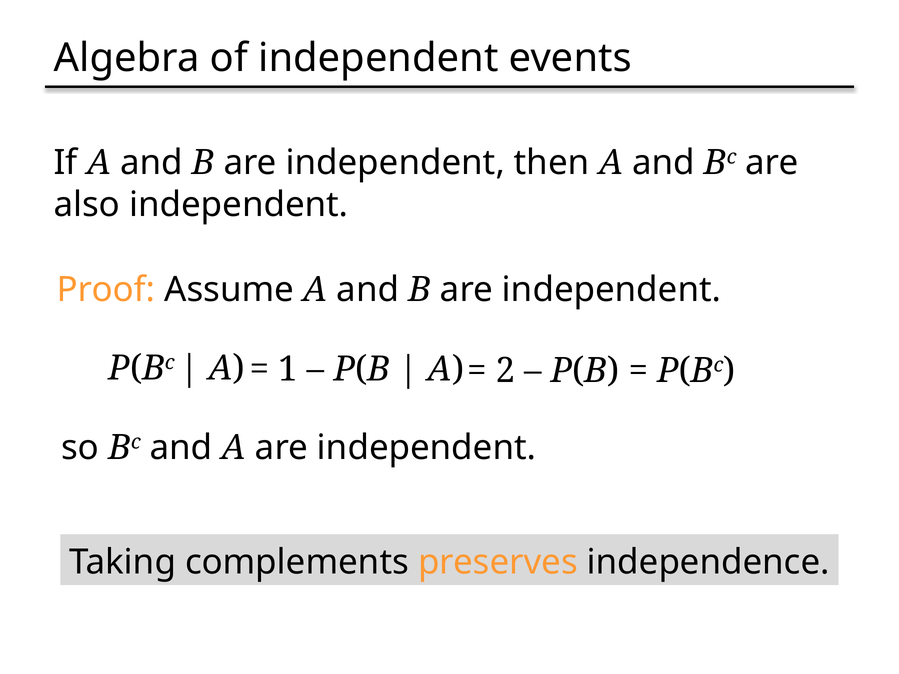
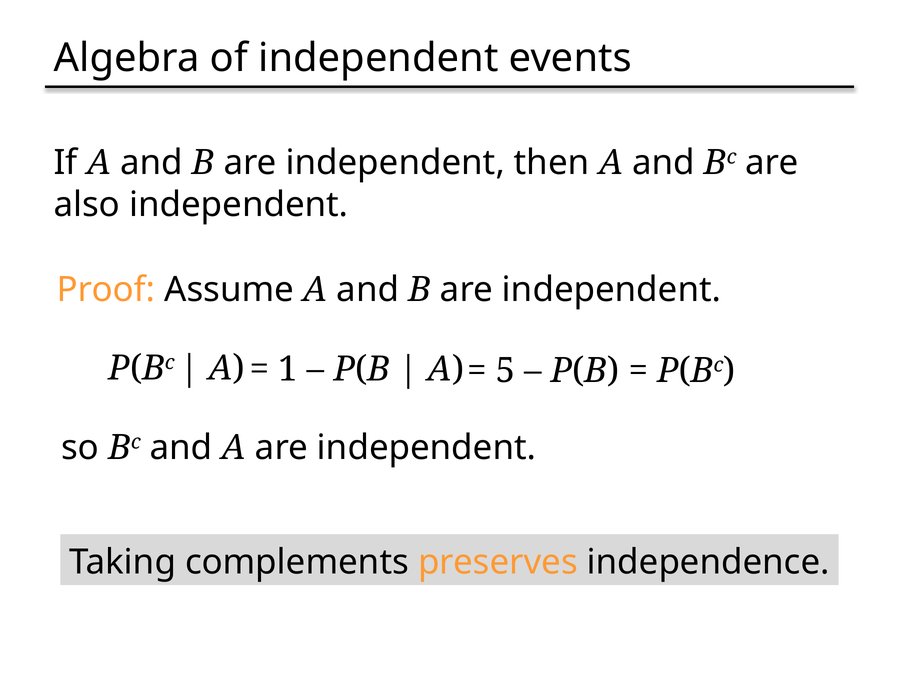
2: 2 -> 5 (505, 371)
